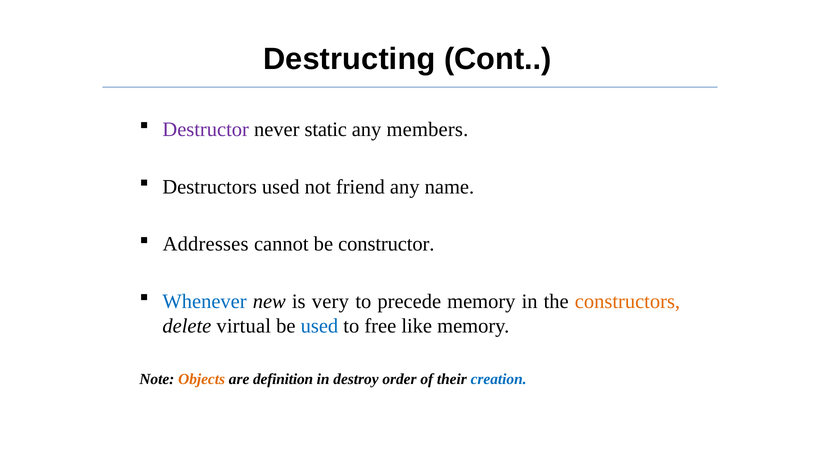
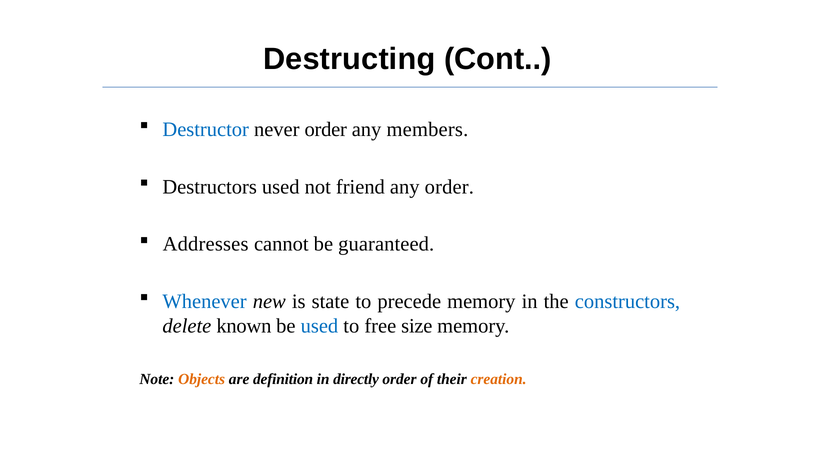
Destructor colour: purple -> blue (206, 130)
never static: static -> order (326, 130)
any name: name -> order (449, 187)
constructor: constructor -> guaranteed (386, 244)
very: very -> state (330, 302)
constructors colour: orange -> blue (627, 302)
virtual: virtual -> known (244, 326)
like: like -> size (417, 326)
destroy: destroy -> directly (356, 379)
creation colour: blue -> orange (499, 379)
